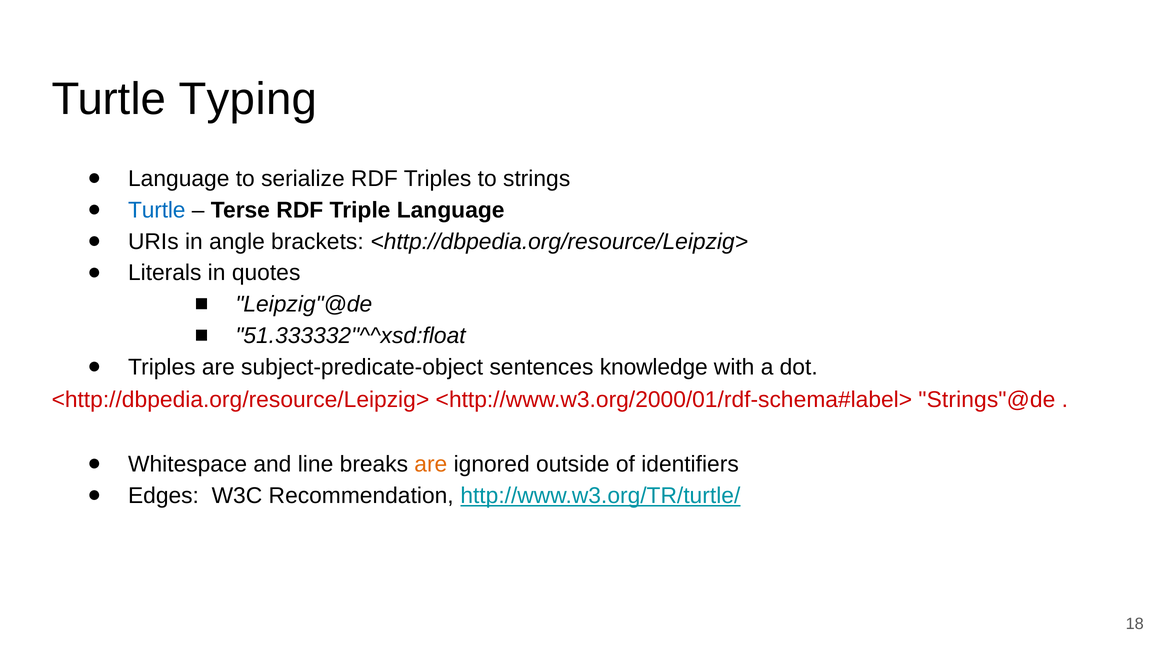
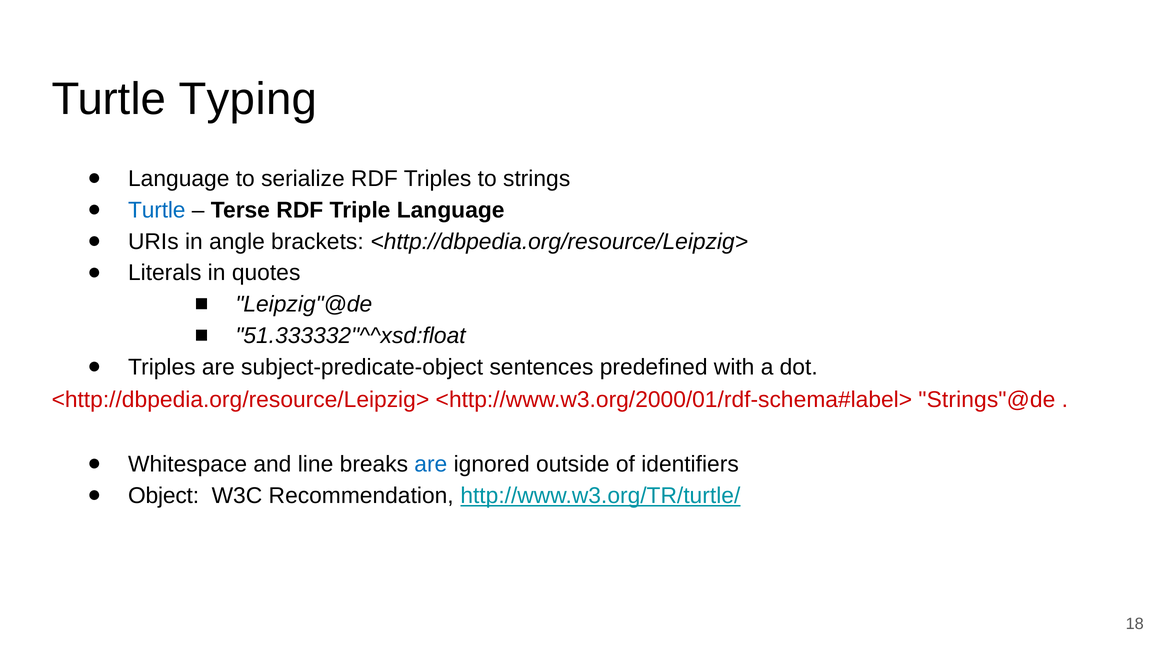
knowledge: knowledge -> predefined (654, 367)
are colour: orange -> blue (431, 464)
Edges: Edges -> Object (164, 495)
